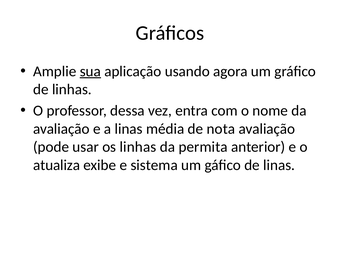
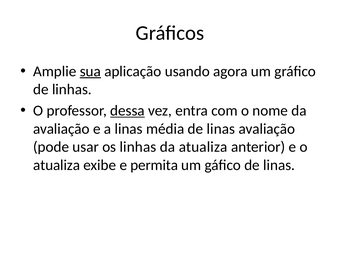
dessa underline: none -> present (127, 111)
média de nota: nota -> linas (221, 129)
da permita: permita -> atualiza (203, 147)
sistema: sistema -> permita (154, 165)
